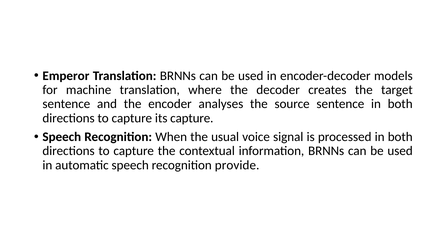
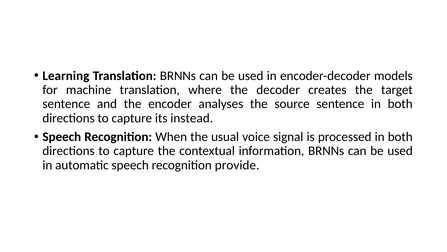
Emperor: Emperor -> Learning (66, 76)
its capture: capture -> instead (192, 118)
